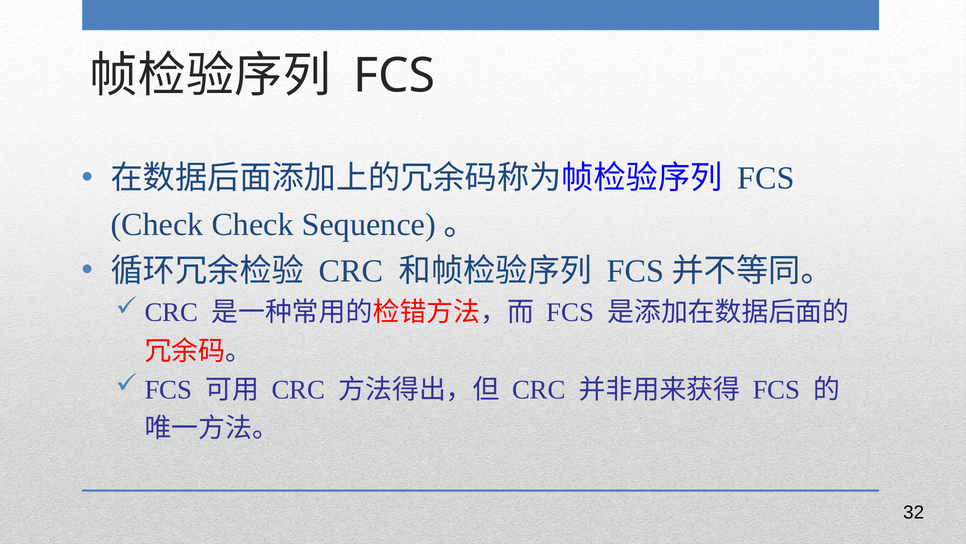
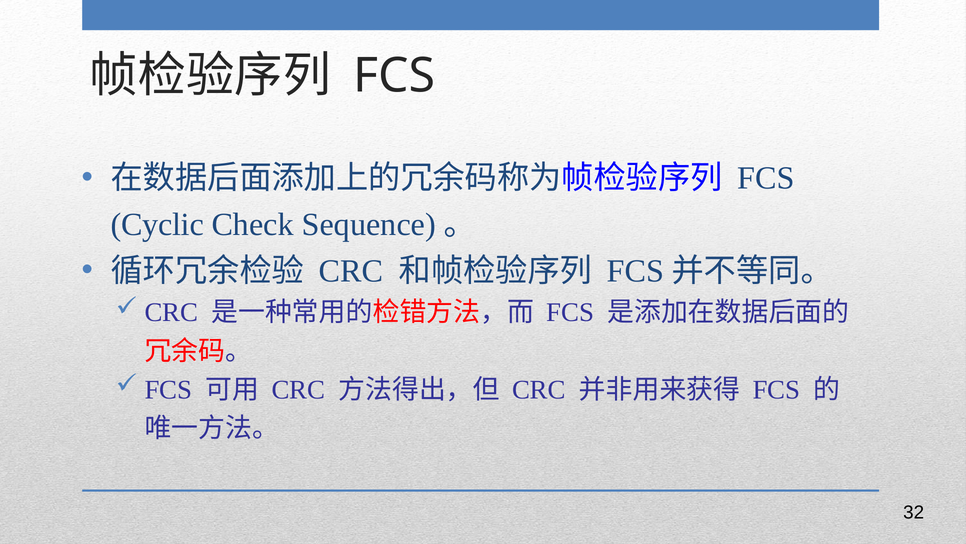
Check: Check -> Cyclic (157, 224)
